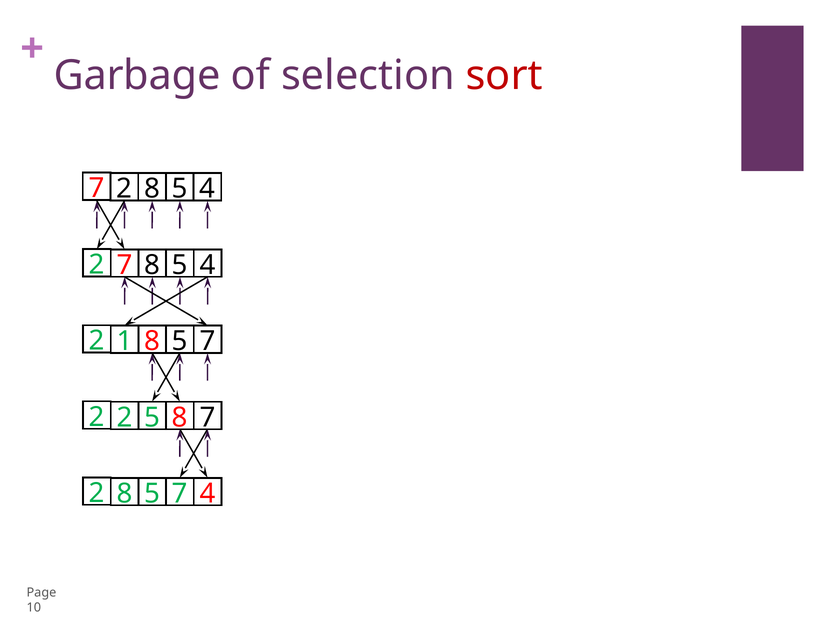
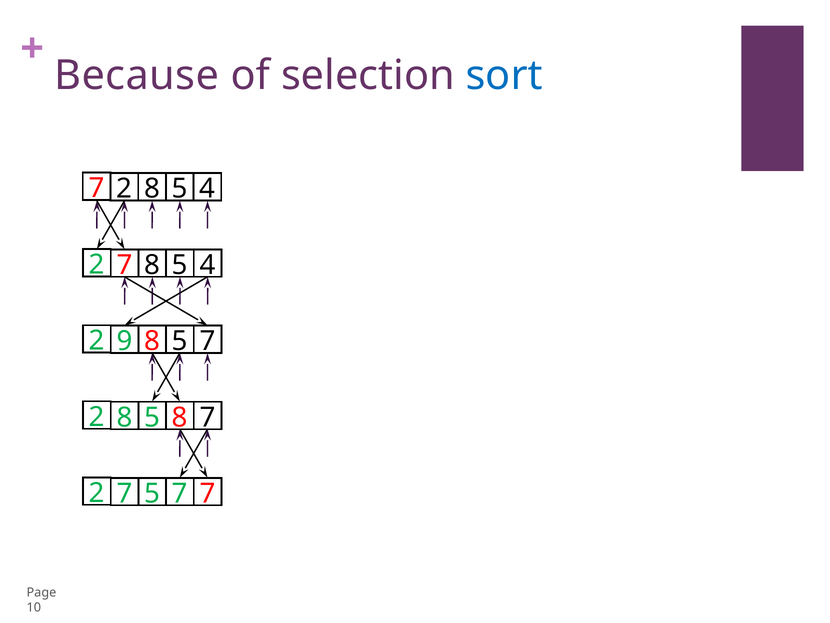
Garbage: Garbage -> Because (137, 75)
sort colour: red -> blue (504, 75)
1: 1 -> 9 (125, 341)
2: 2 -> 8 (125, 417)
8: 8 -> 7 (125, 493)
7 4: 4 -> 7 (208, 493)
